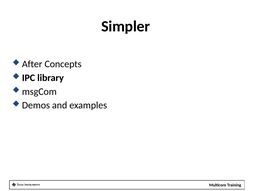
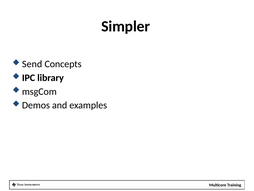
After: After -> Send (32, 64)
